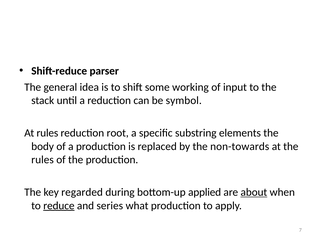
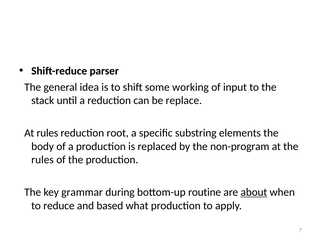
symbol: symbol -> replace (184, 100)
non-towards: non-towards -> non-program (240, 146)
regarded: regarded -> grammar (82, 192)
applied: applied -> routine (205, 192)
reduce underline: present -> none (59, 205)
series: series -> based (110, 205)
